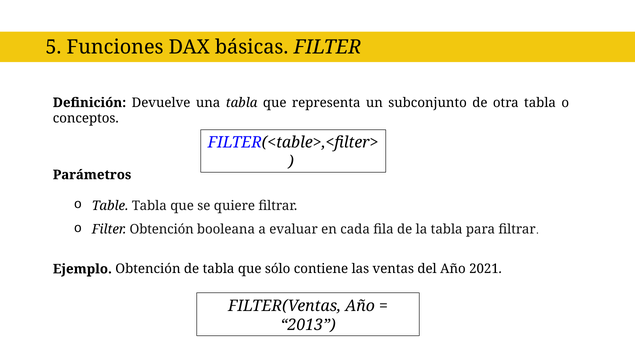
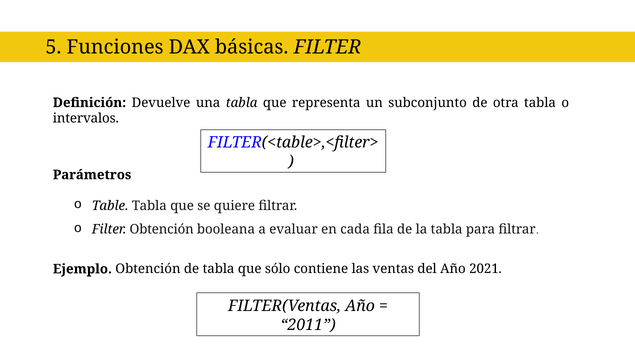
conceptos: conceptos -> intervalos (86, 119)
2013: 2013 -> 2011 (308, 325)
